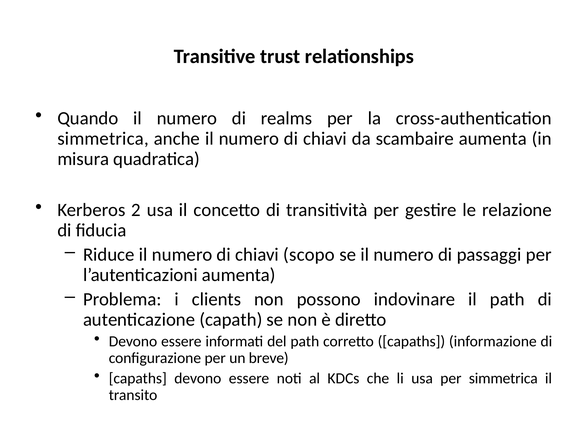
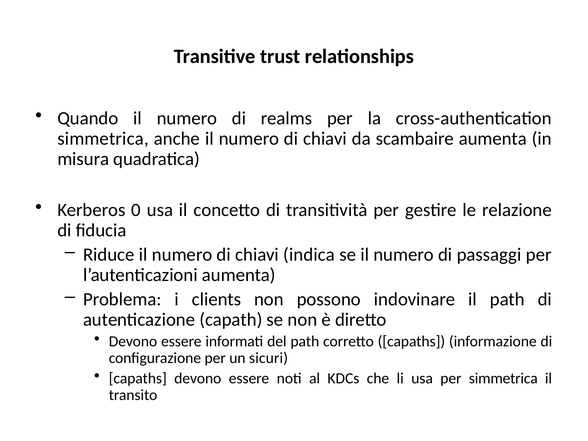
2: 2 -> 0 (136, 210)
scopo: scopo -> indica (309, 255)
breve: breve -> sicuri (269, 358)
